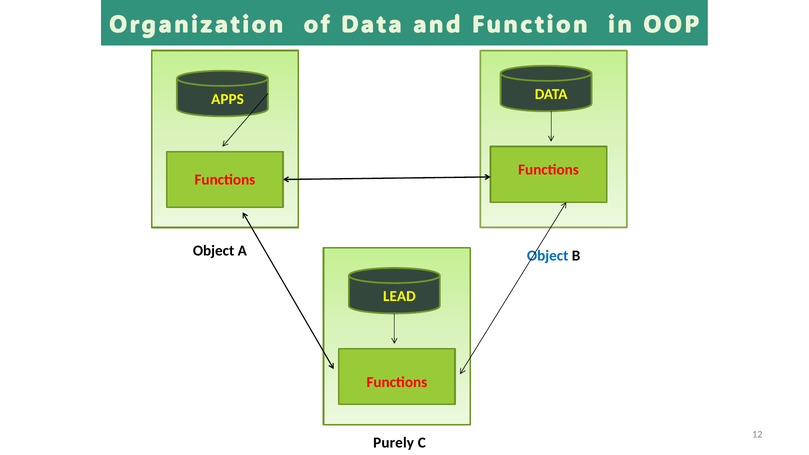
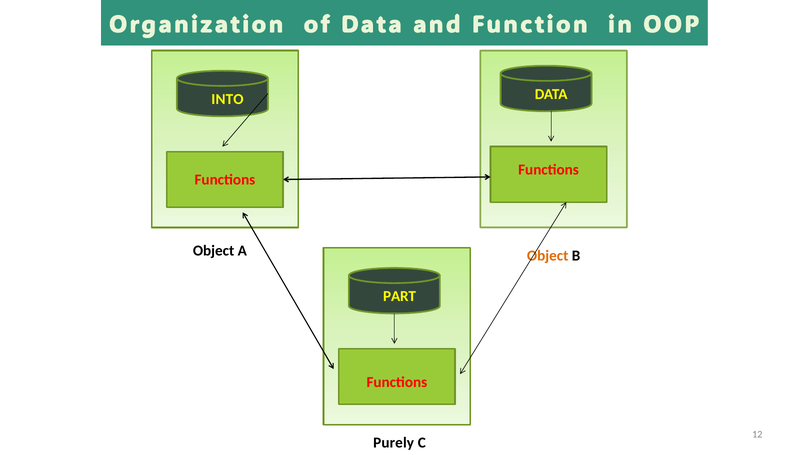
APPS: APPS -> INTO (227, 99)
Object colour: blue -> orange (548, 256)
LEAD: LEAD -> PART (400, 296)
